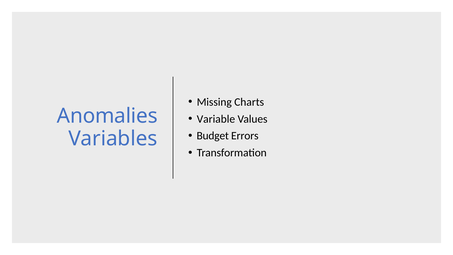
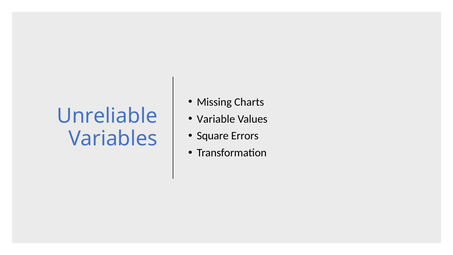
Anomalies: Anomalies -> Unreliable (107, 116)
Budget: Budget -> Square (213, 136)
